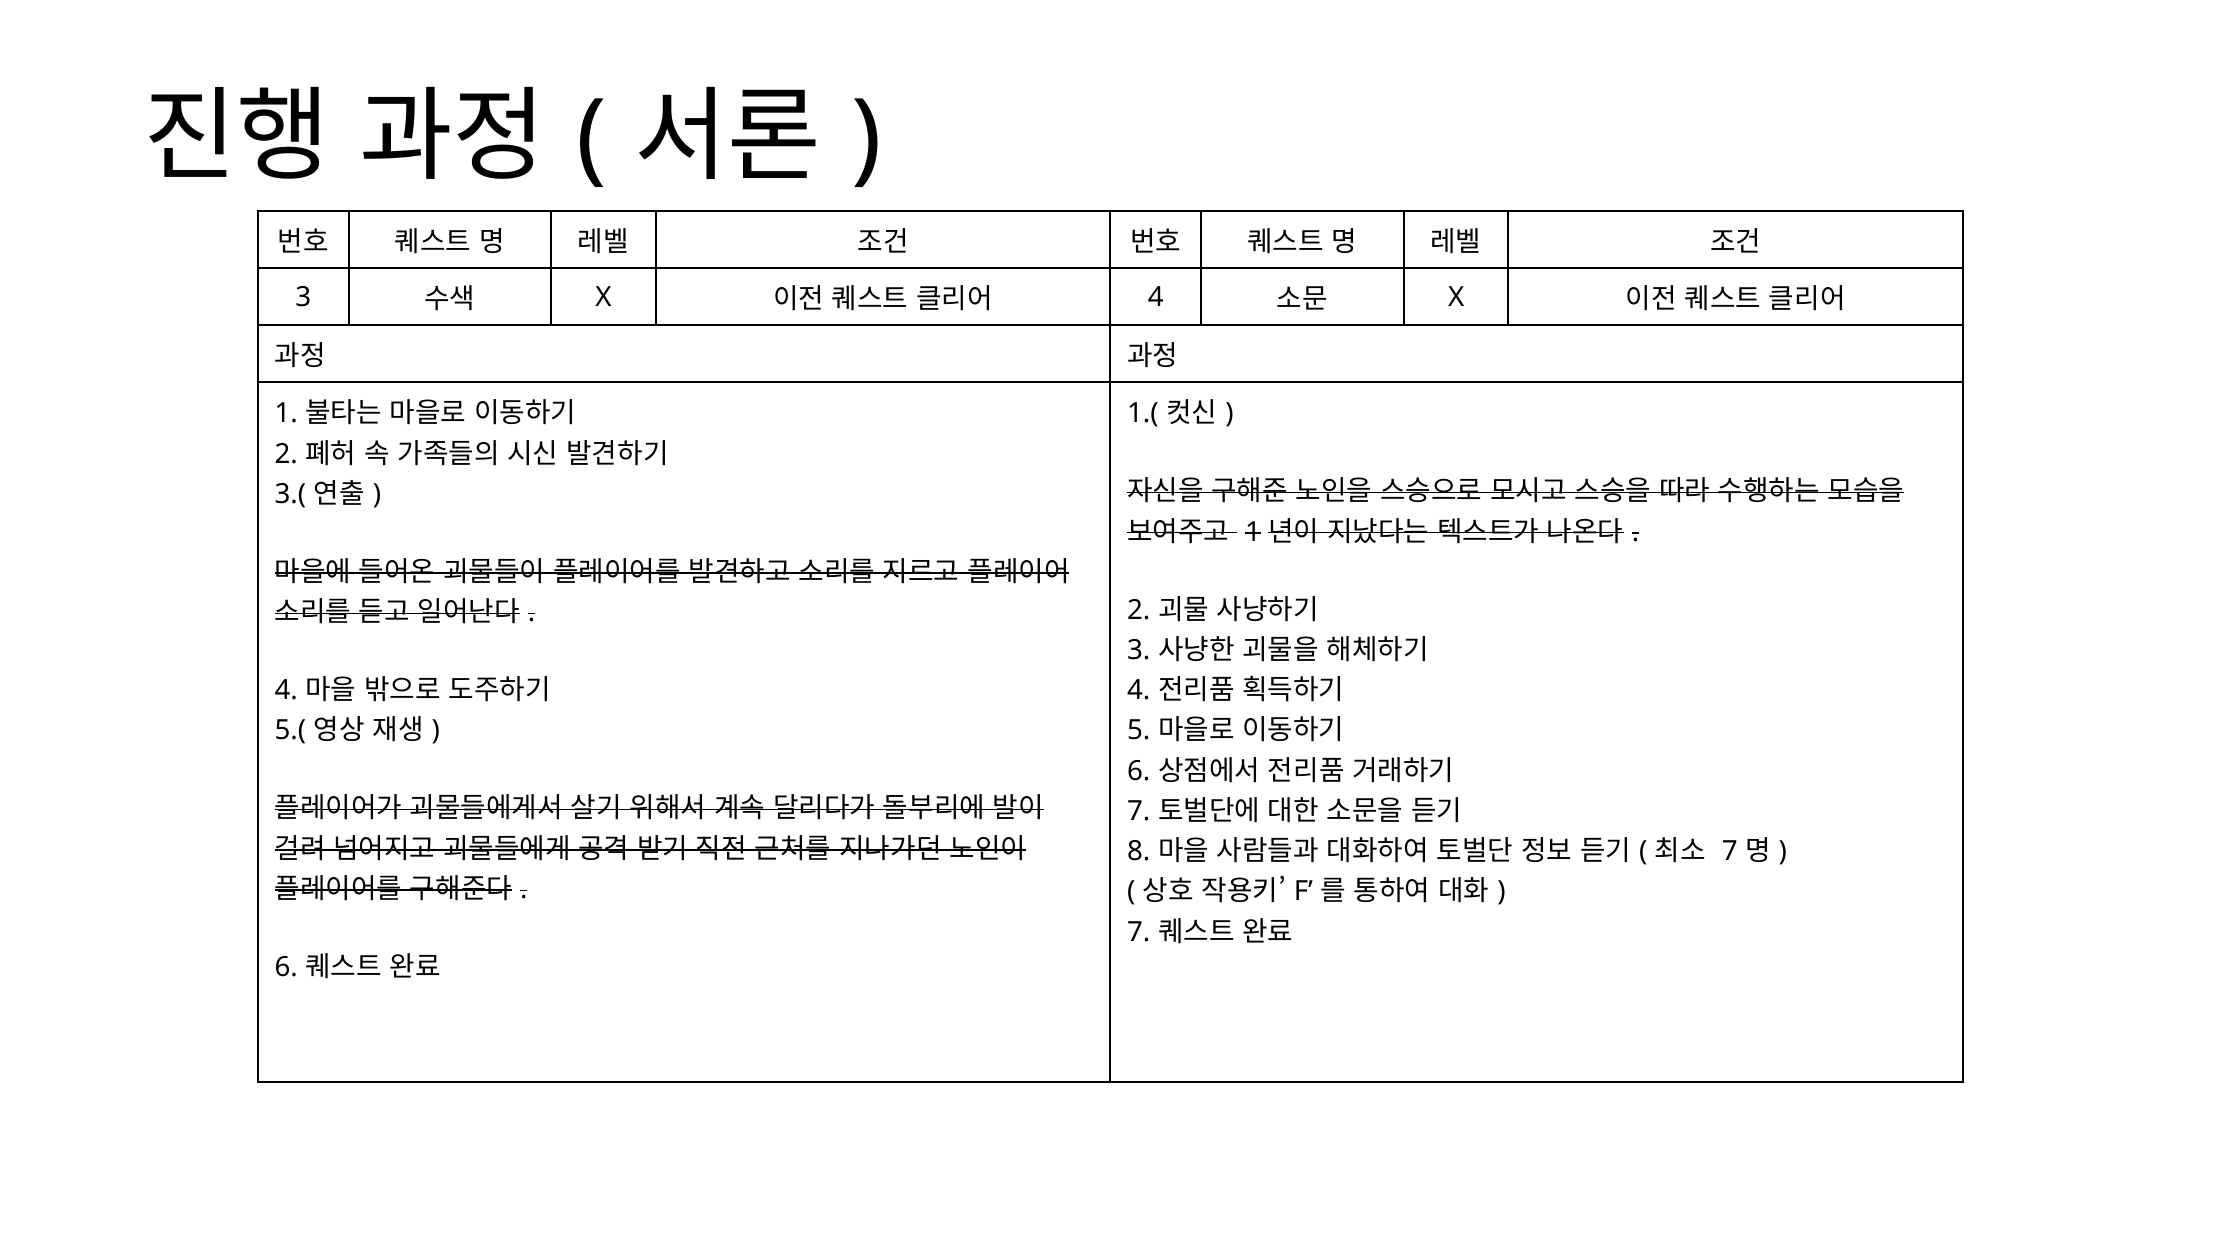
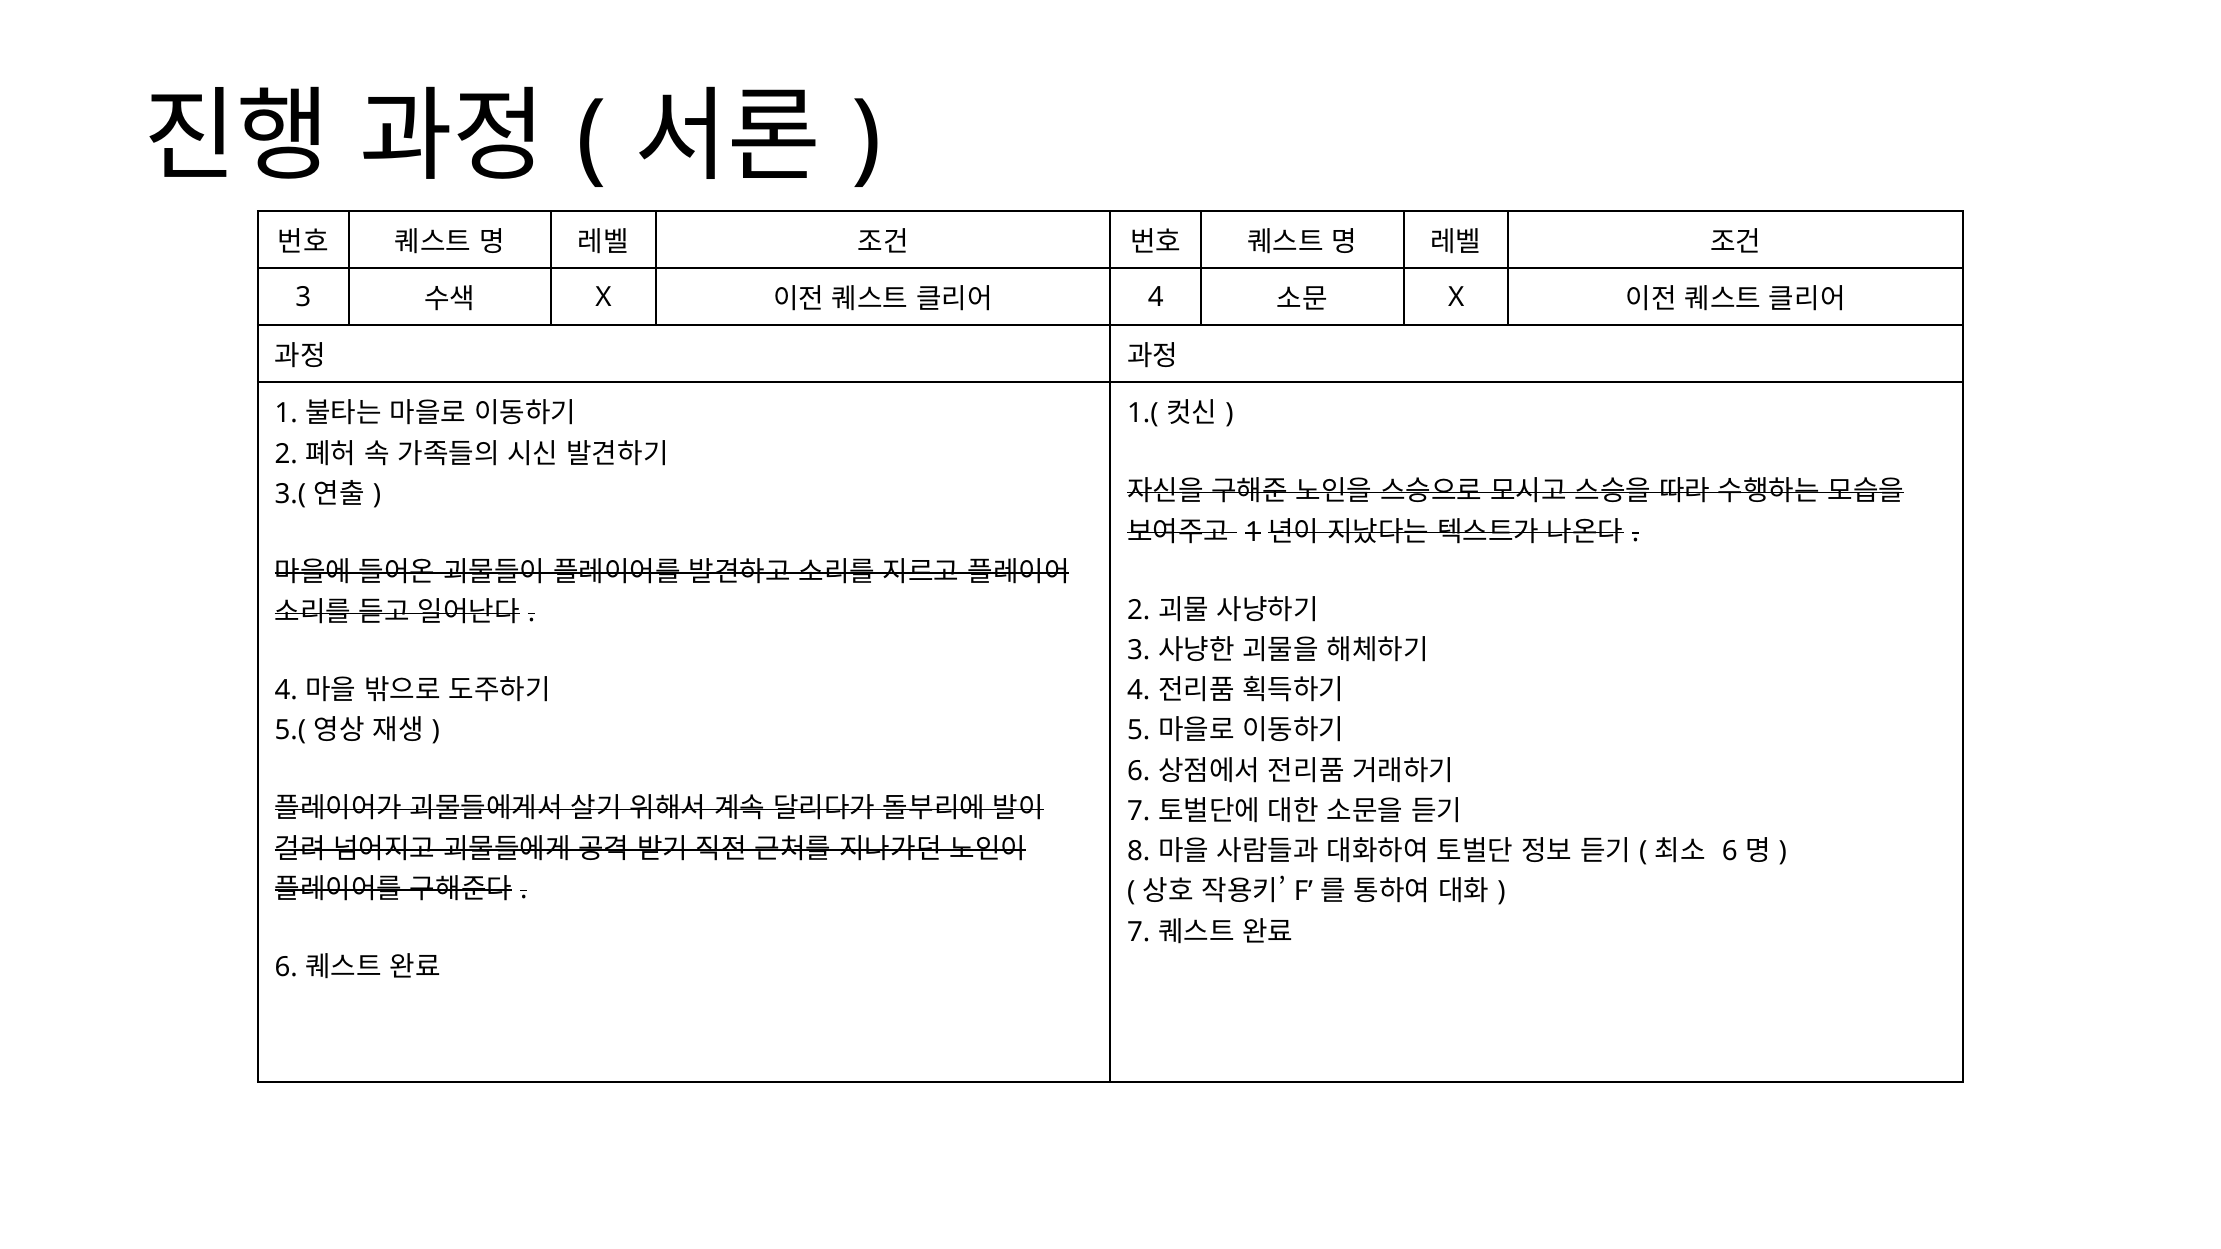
7: 7 -> 6 (1730, 852)
